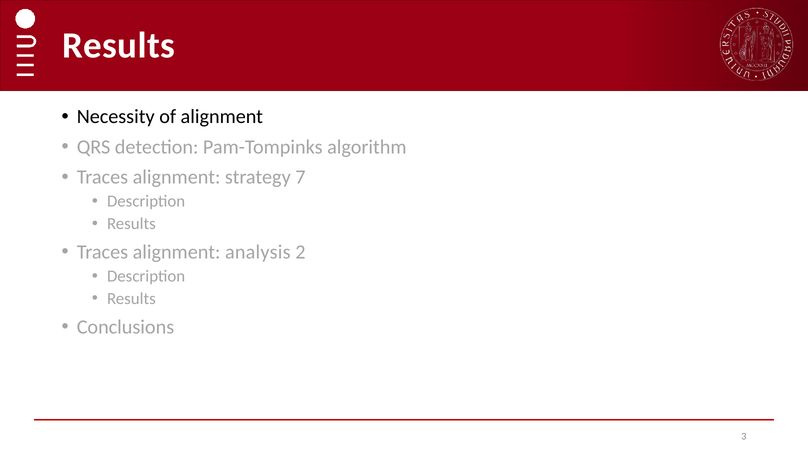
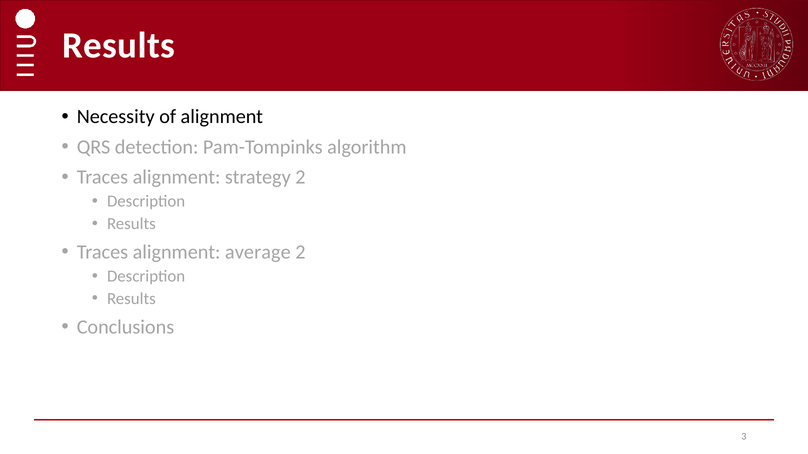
strategy 7: 7 -> 2 (300, 177)
analysis: analysis -> average (258, 252)
